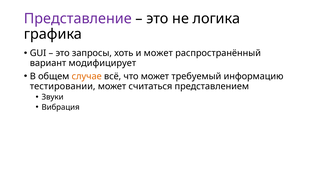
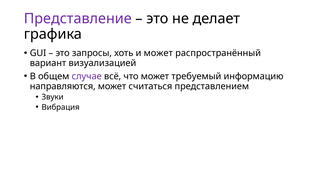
логика: логика -> делает (216, 19)
модифицирует: модифицирует -> визуализацией (102, 63)
случае colour: orange -> purple (87, 76)
тестировании: тестировании -> направляются (63, 86)
